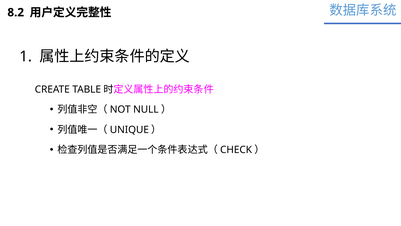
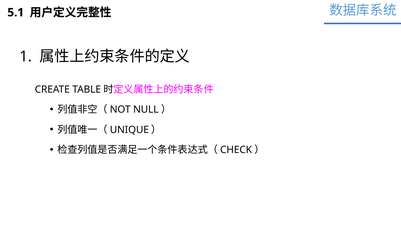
8.2: 8.2 -> 5.1 (16, 12)
